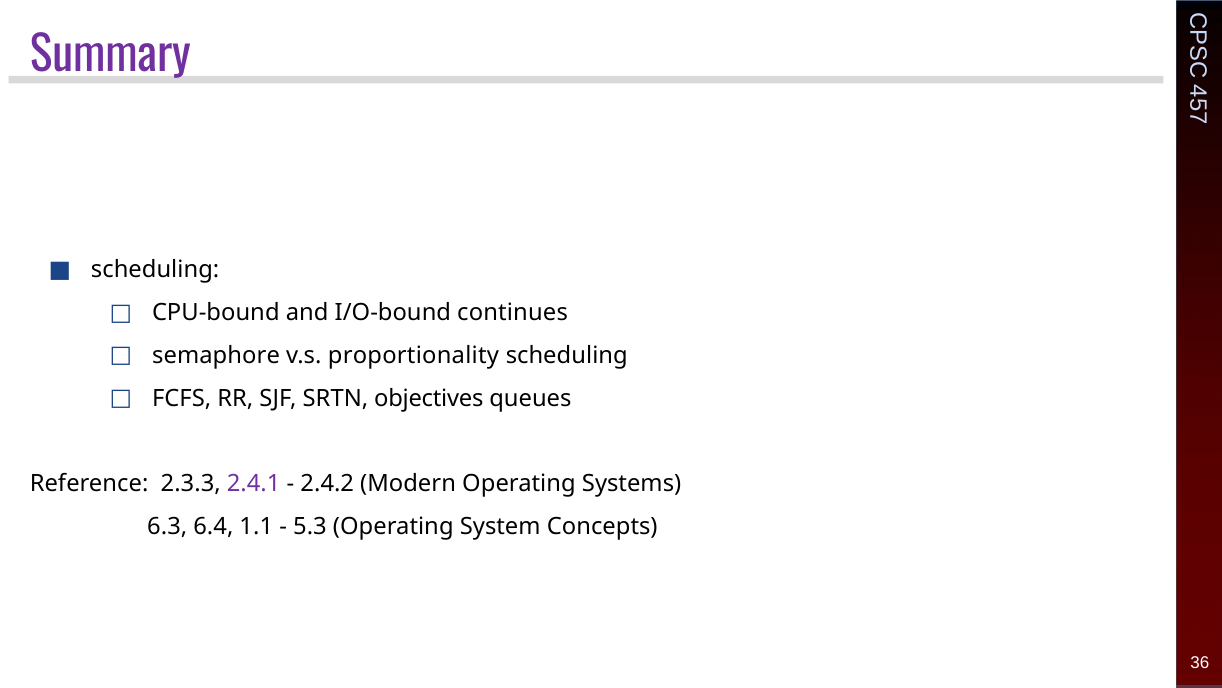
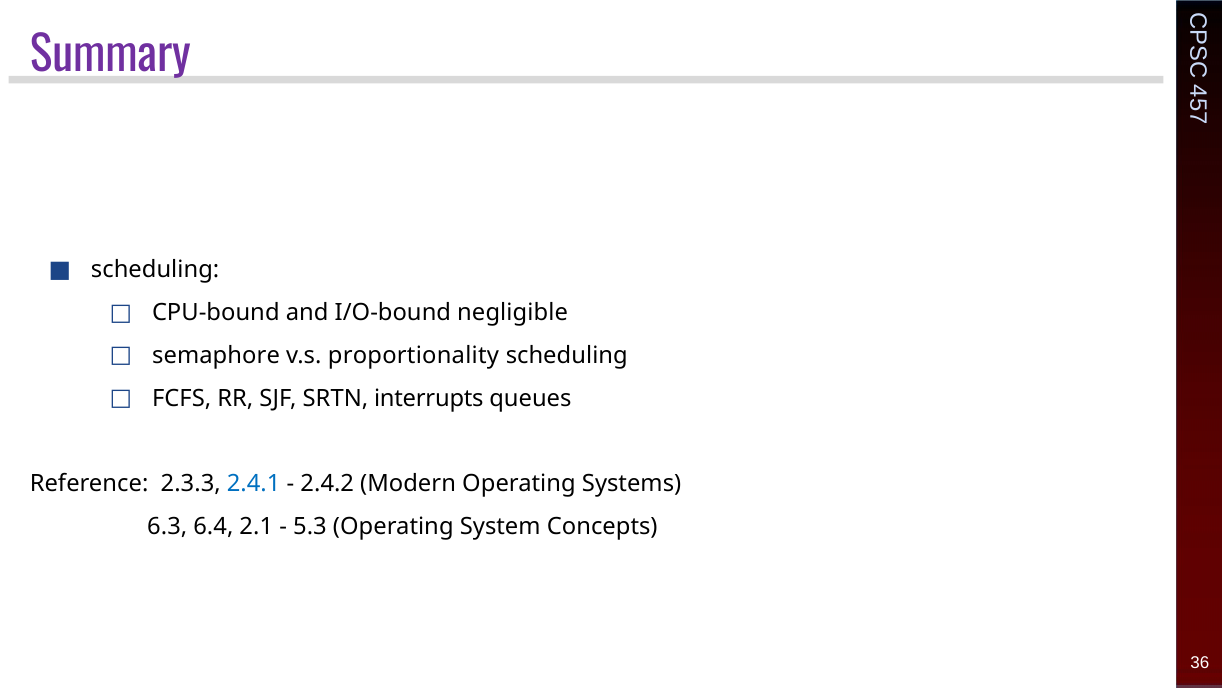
continues: continues -> negligible (513, 312)
objectives: objectives -> interrupts (429, 398)
2.4.1 colour: purple -> blue (254, 483)
1.1: 1.1 -> 2.1 (256, 526)
